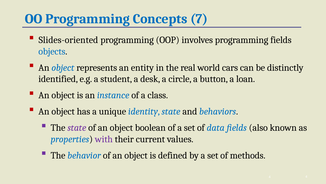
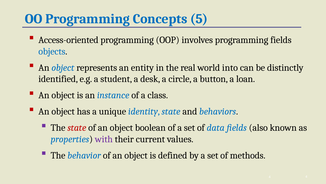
7: 7 -> 5 (199, 19)
Slides-oriented: Slides-oriented -> Access-oriented (68, 40)
cars: cars -> into (230, 67)
state colour: purple -> red (77, 127)
